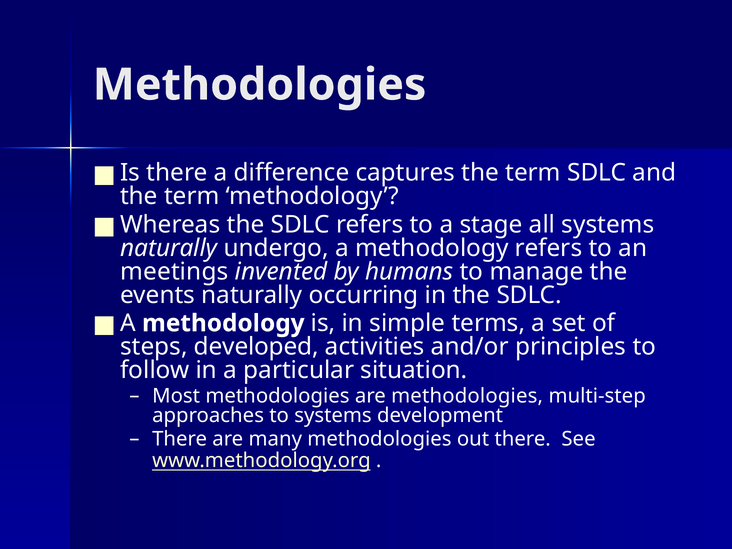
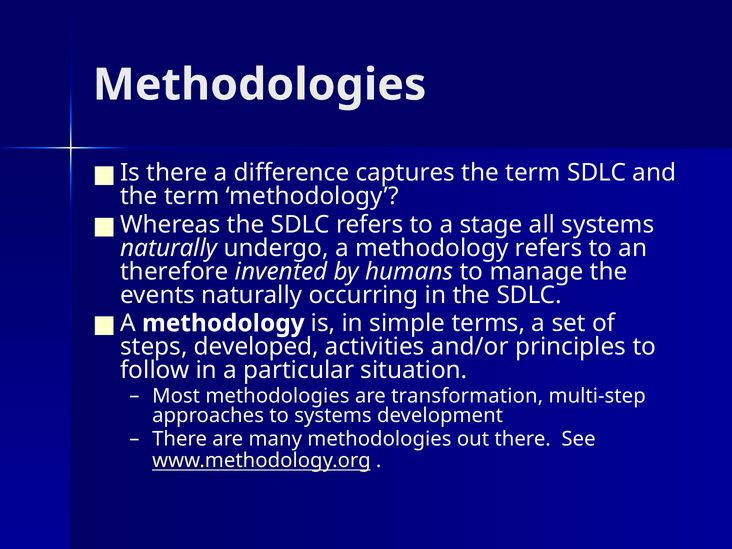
meetings: meetings -> therefore (174, 272)
are methodologies: methodologies -> transformation (467, 396)
